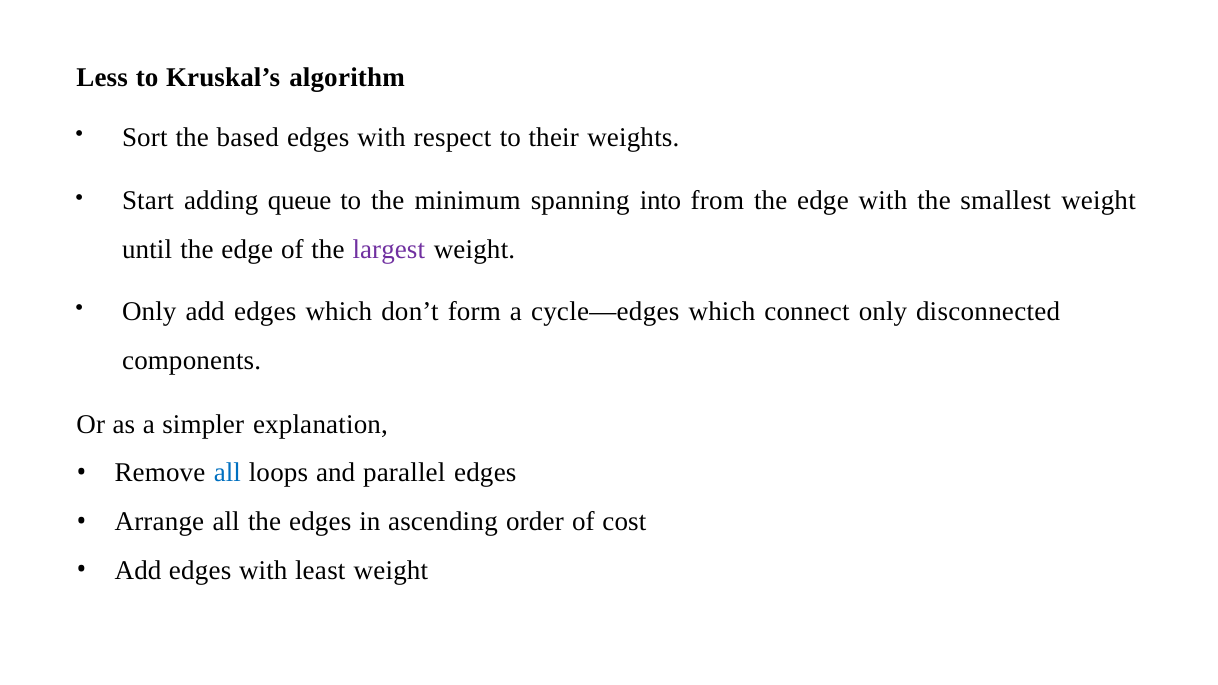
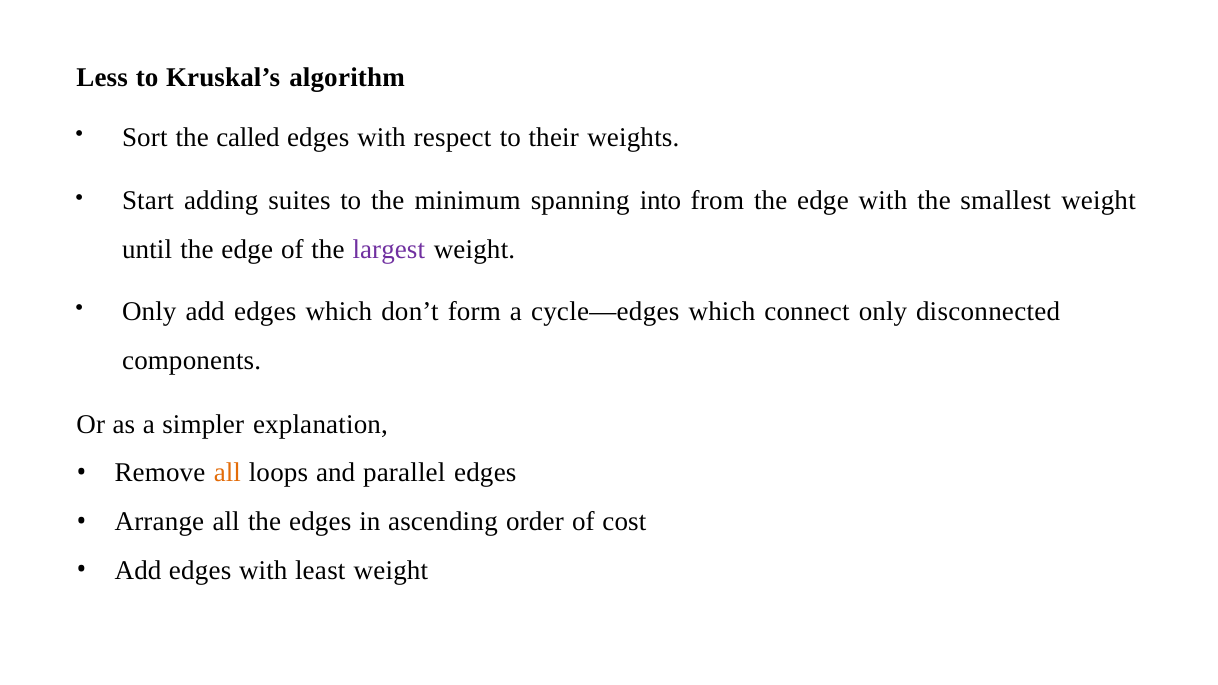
based: based -> called (248, 137)
queue: queue -> suites (299, 201)
all colour: blue -> orange (227, 473)
